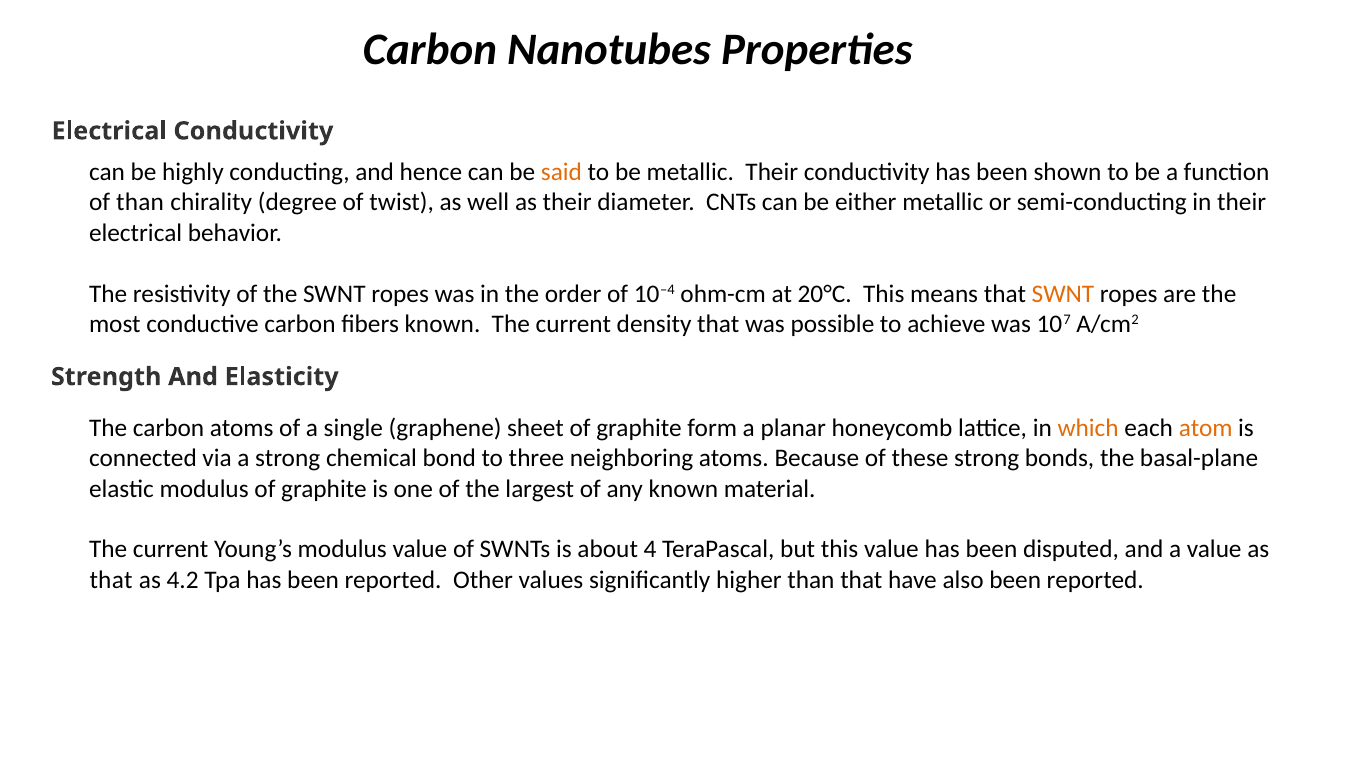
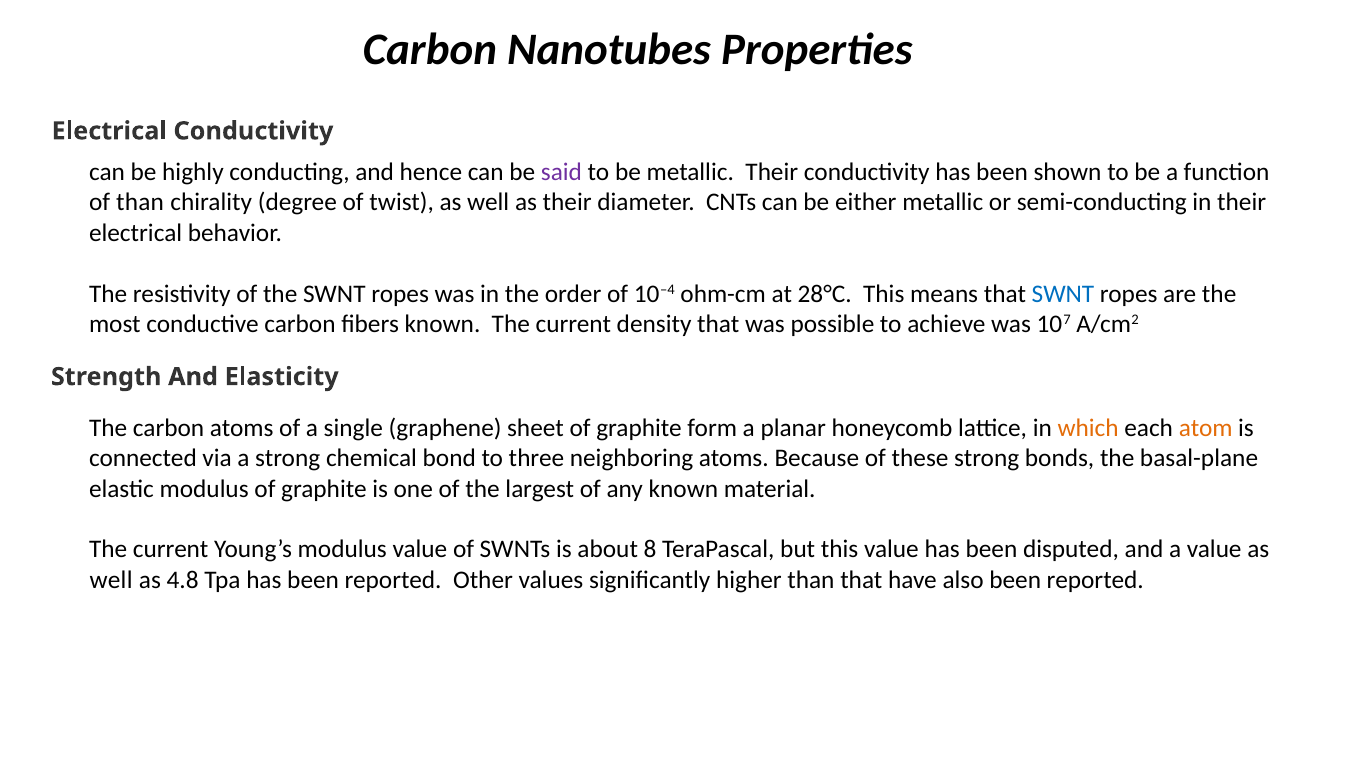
said colour: orange -> purple (561, 172)
20°C: 20°C -> 28°C (825, 294)
SWNT colour: orange -> blue (1063, 294)
4: 4 -> 8 (650, 550)
that: that -> well (111, 580)
4.2: 4.2 -> 4.8 (183, 580)
